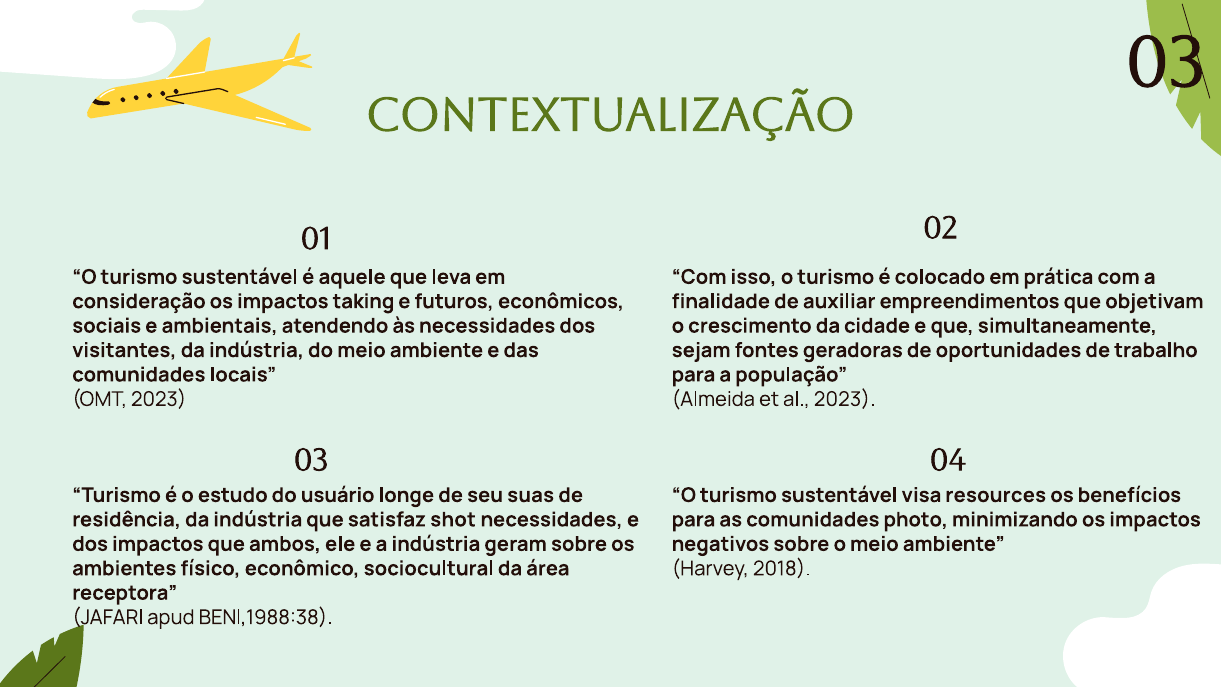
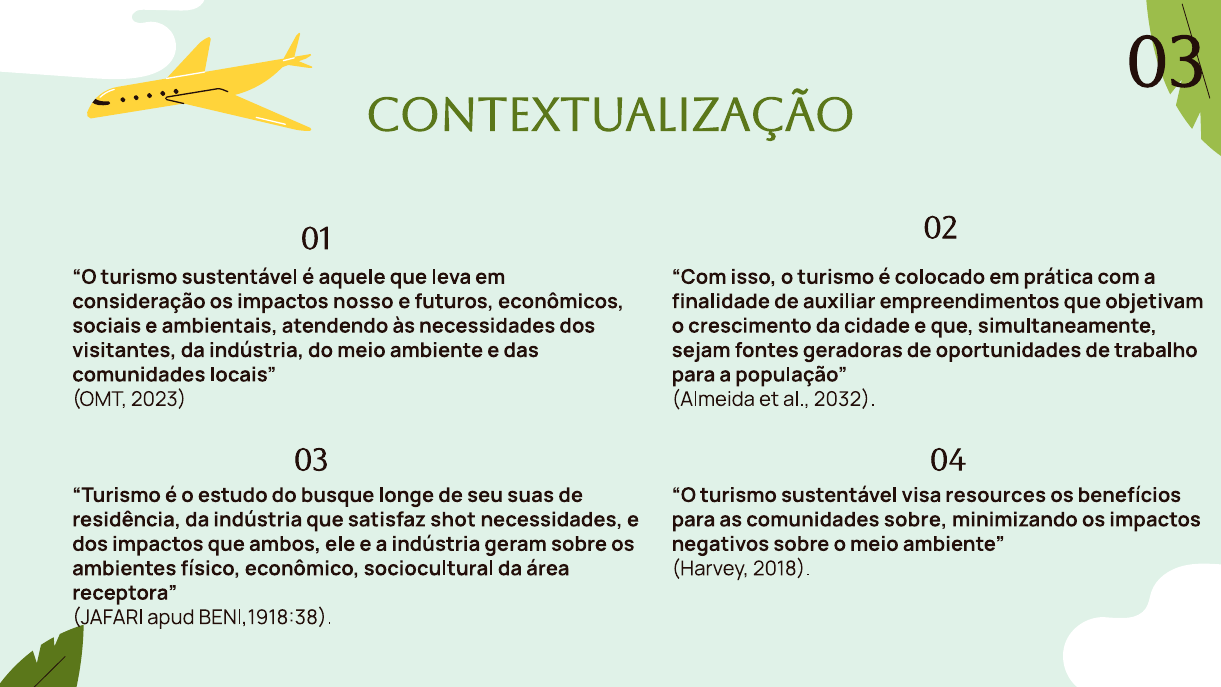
taking: taking -> nosso (363, 301)
al 2023: 2023 -> 2032 (845, 399)
usuário: usuário -> busque (338, 495)
comunidades photo: photo -> sobre (916, 520)
BENI,1988:38: BENI,1988:38 -> BENI,1918:38 (265, 617)
